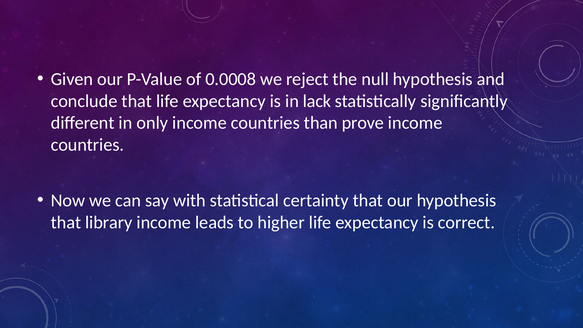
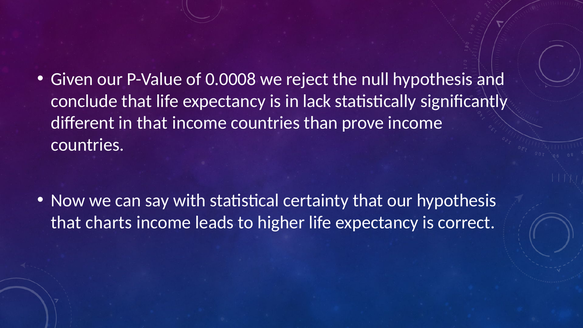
in only: only -> that (152, 123)
library: library -> charts (109, 222)
